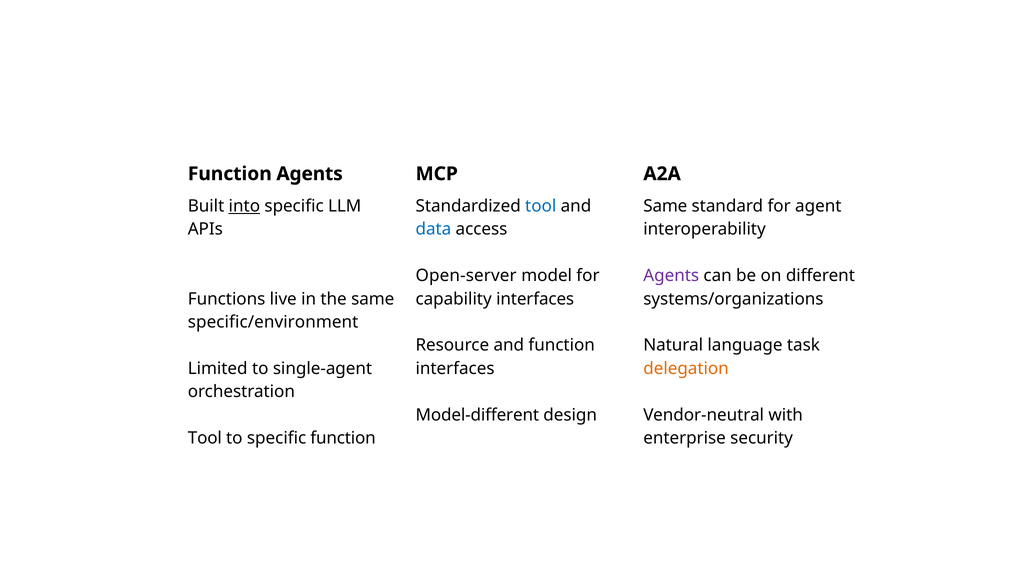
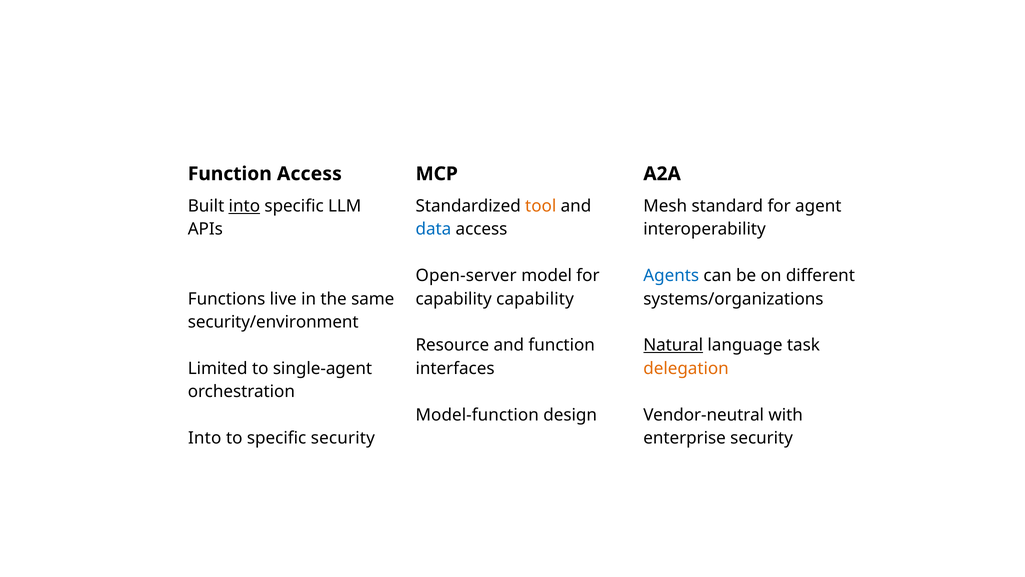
Function Agents: Agents -> Access (309, 174)
tool colour: blue -> orange (541, 206)
Same: Same -> Mesh (665, 206)
Agents colour: purple -> blue (671, 276)
capability interfaces: interfaces -> capability (535, 299)
specific/environment: specific/environment -> security/environment (273, 322)
Natural underline: none -> present (673, 345)
Model-different: Model-different -> Model-function (477, 415)
Tool: Tool -> Into (205, 438)
specific function: function -> security (343, 438)
